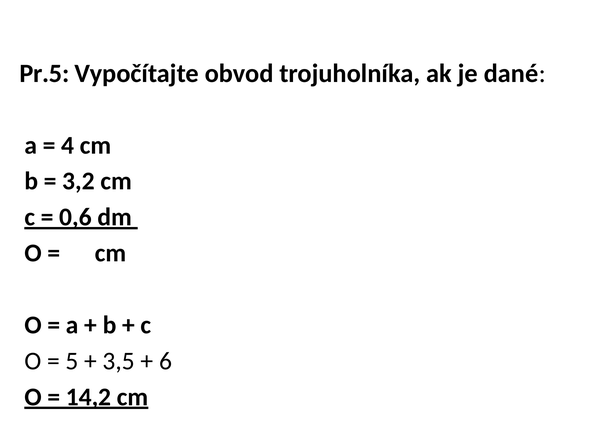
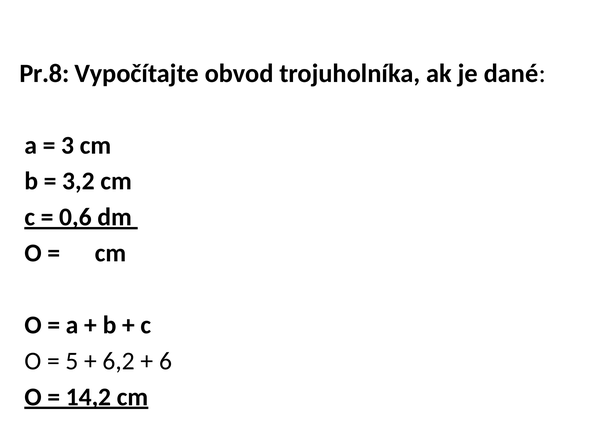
Pr.5: Pr.5 -> Pr.8 (44, 73)
4: 4 -> 3 (68, 145)
3,5: 3,5 -> 6,2 (119, 361)
